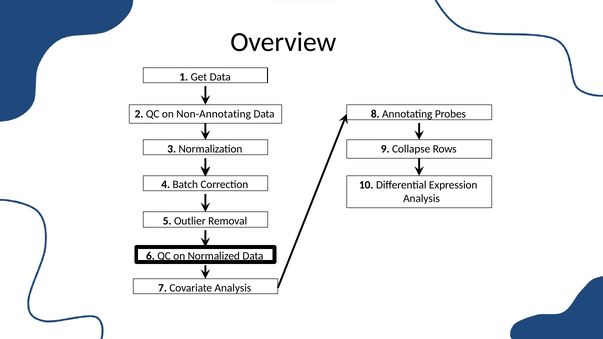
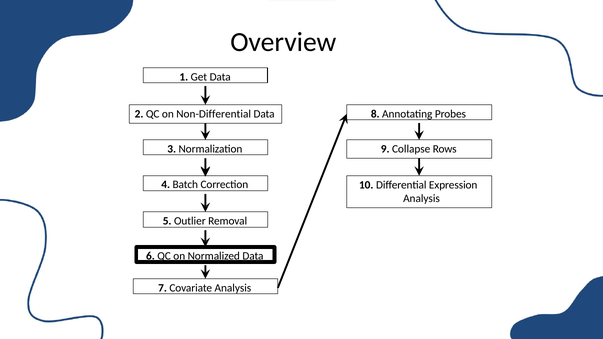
Non-Annotating: Non-Annotating -> Non-Differential (214, 114)
